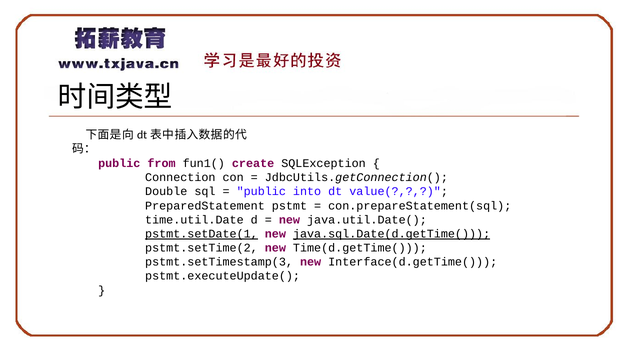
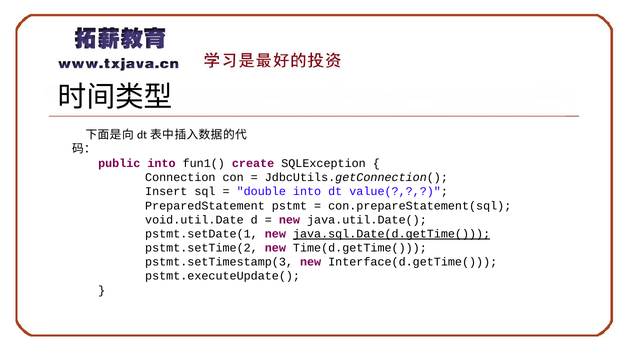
public from: from -> into (162, 164)
Double: Double -> Insert (166, 192)
public: public -> double (261, 192)
time.util.Date: time.util.Date -> void.util.Date (194, 220)
pstmt.setDate(1 underline: present -> none (201, 234)
